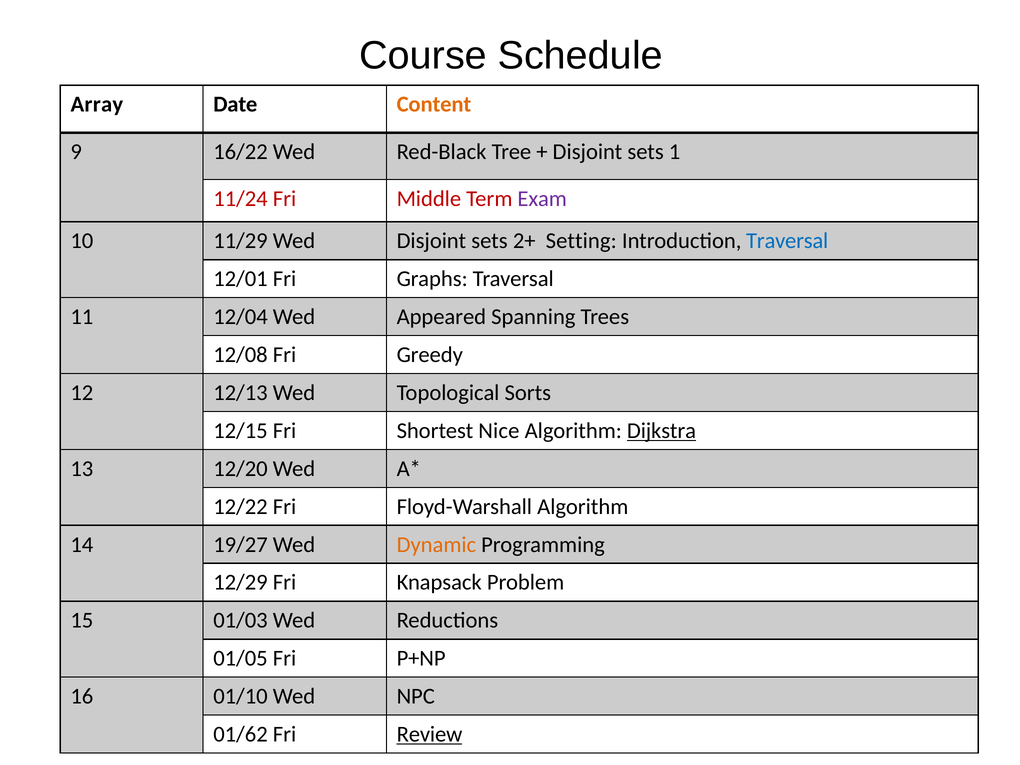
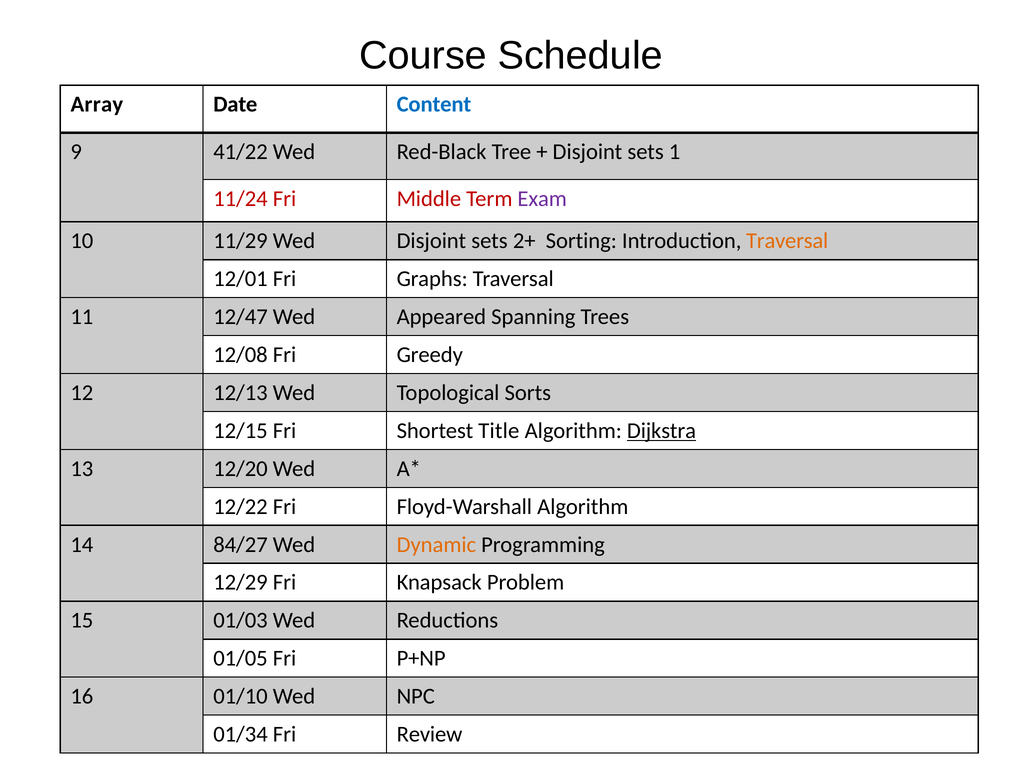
Content colour: orange -> blue (434, 105)
16/22: 16/22 -> 41/22 (240, 152)
Setting: Setting -> Sorting (581, 241)
Traversal colour: blue -> orange (787, 241)
12/04: 12/04 -> 12/47 (240, 317)
Nice: Nice -> Title (499, 431)
19/27: 19/27 -> 84/27 (240, 545)
01/62: 01/62 -> 01/34 (240, 734)
Review underline: present -> none (429, 734)
